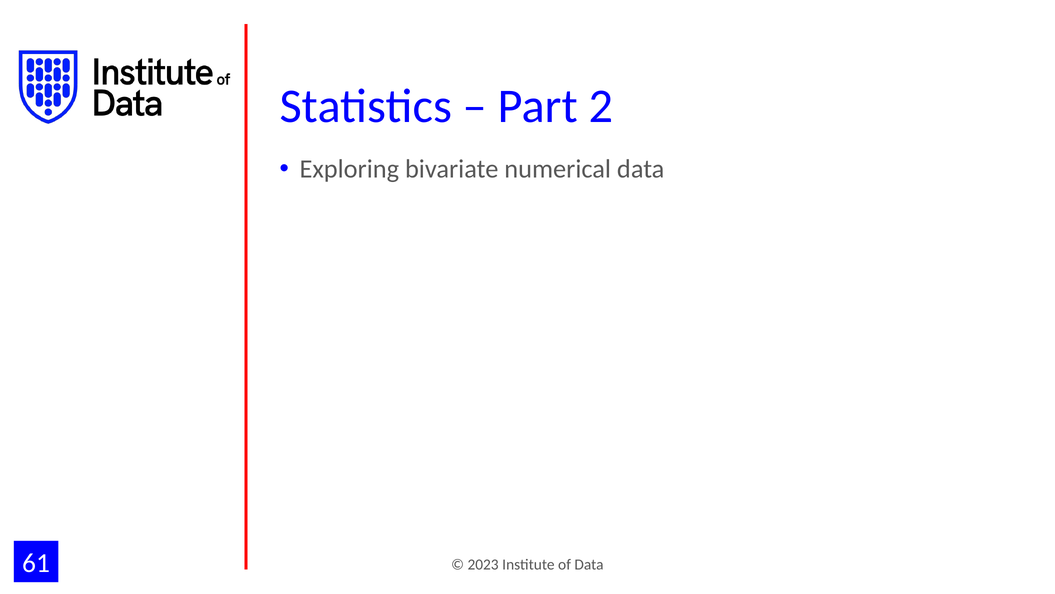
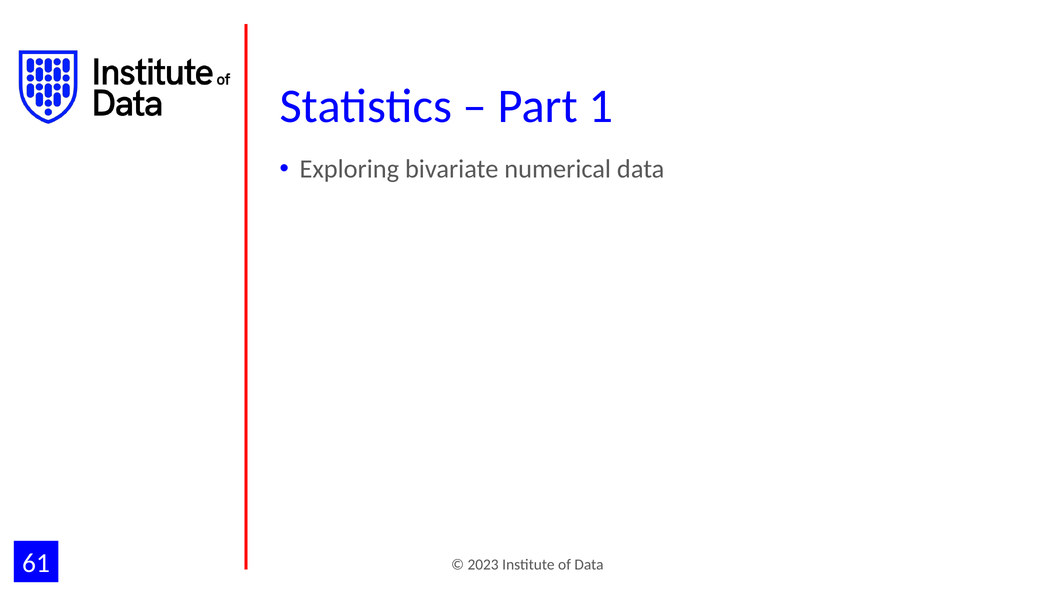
2: 2 -> 1 (601, 106)
